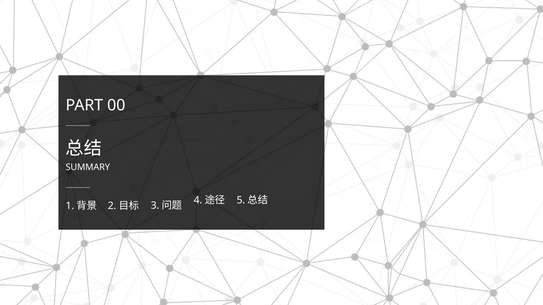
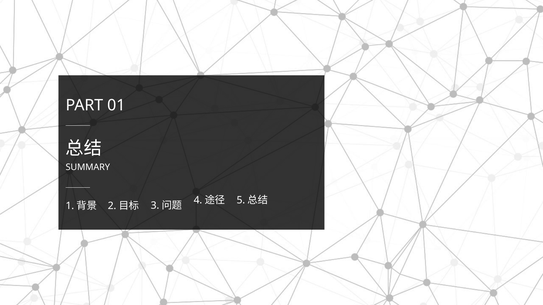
00: 00 -> 01 (116, 105)
